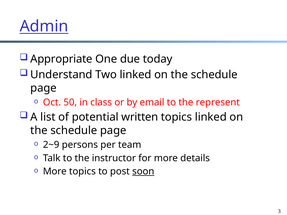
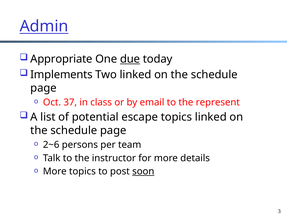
due underline: none -> present (130, 59)
Understand: Understand -> Implements (61, 75)
50: 50 -> 37 (70, 102)
written: written -> escape (140, 117)
2~9: 2~9 -> 2~6 (51, 145)
